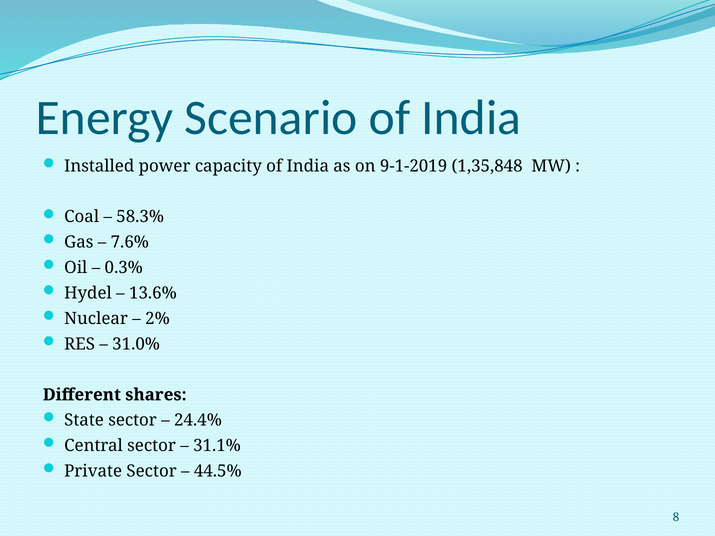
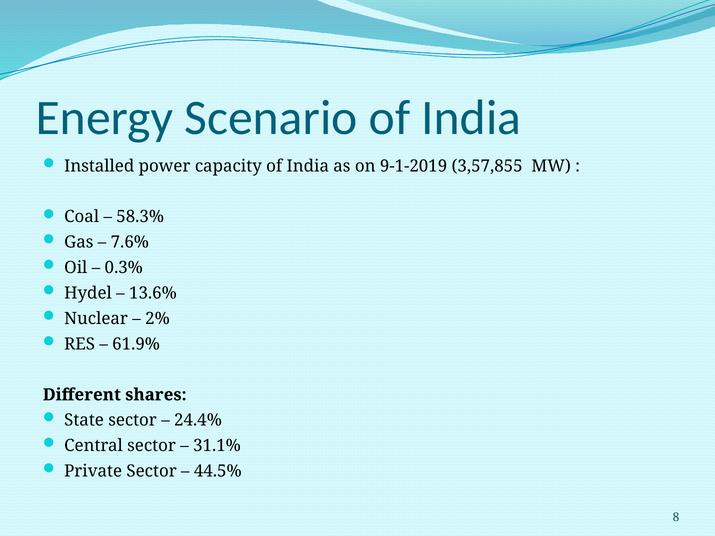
1,35,848: 1,35,848 -> 3,57,855 (487, 166)
31.0%: 31.0% -> 61.9% (136, 344)
